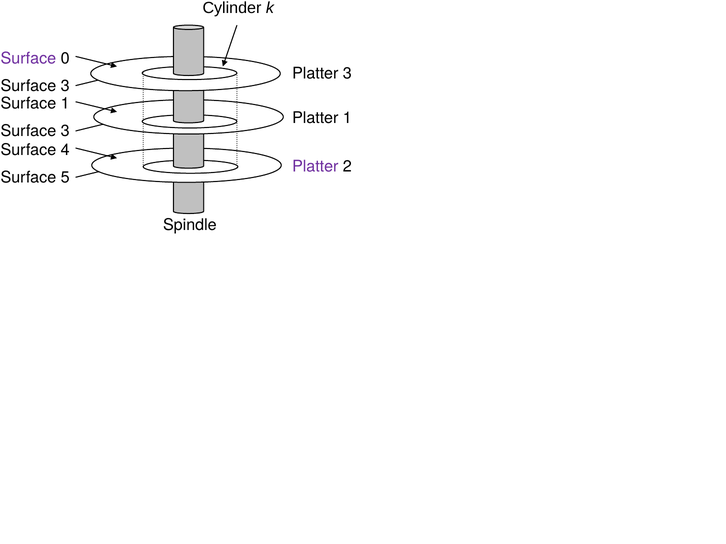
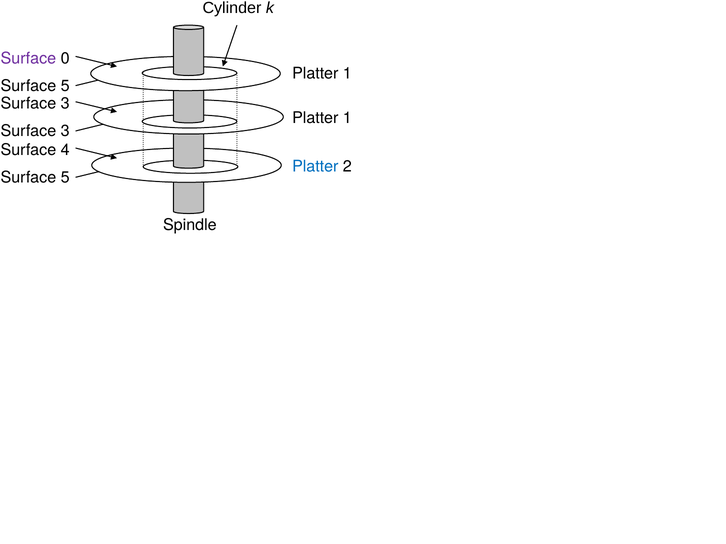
3: 3 -> 1 (347, 74)
3: 3 -> 5 (65, 86)
1: 1 -> 3 (65, 104)
Platter colour: purple -> blue (315, 166)
